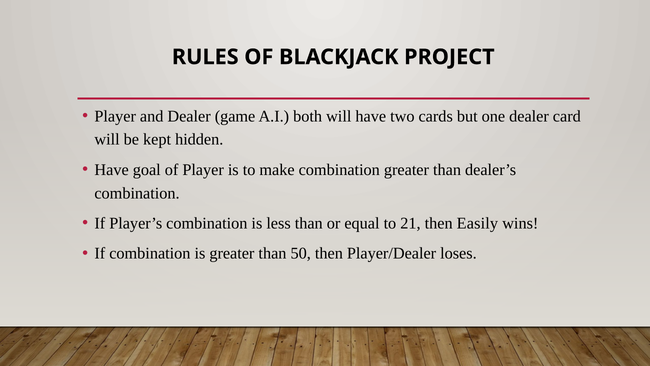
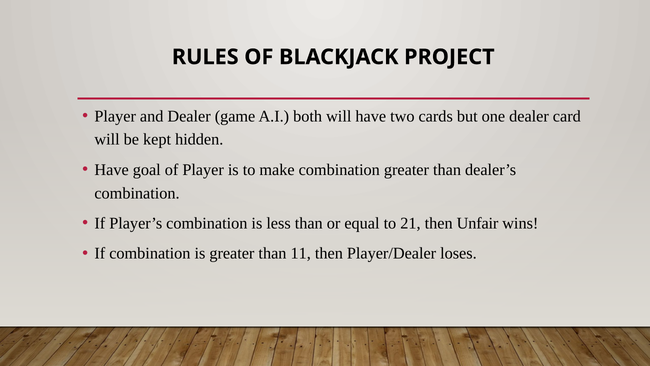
Easily: Easily -> Unfair (478, 223)
50: 50 -> 11 (301, 253)
